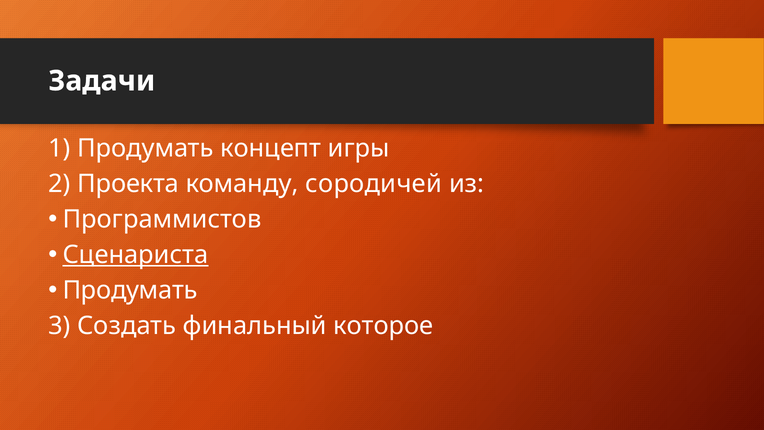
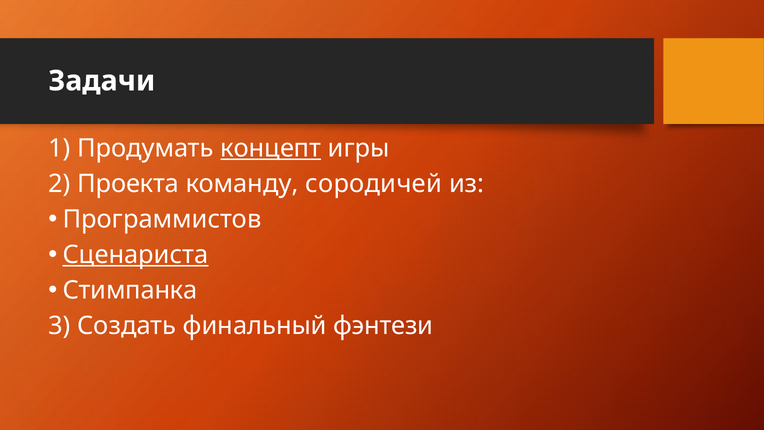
концепт underline: none -> present (271, 148)
Продумать: Продумать -> Стимпанка (130, 290)
которое: которое -> фэнтези (383, 326)
